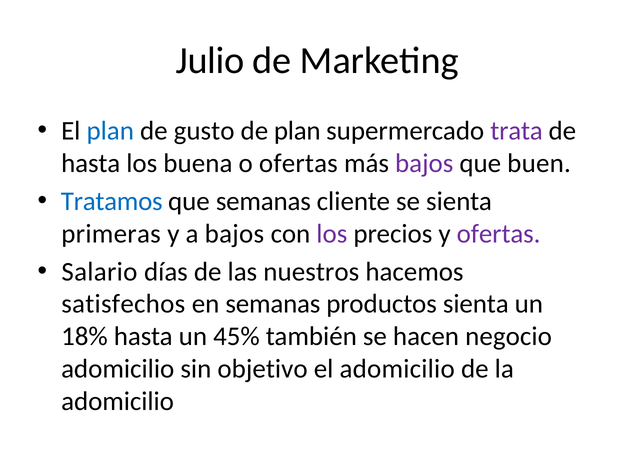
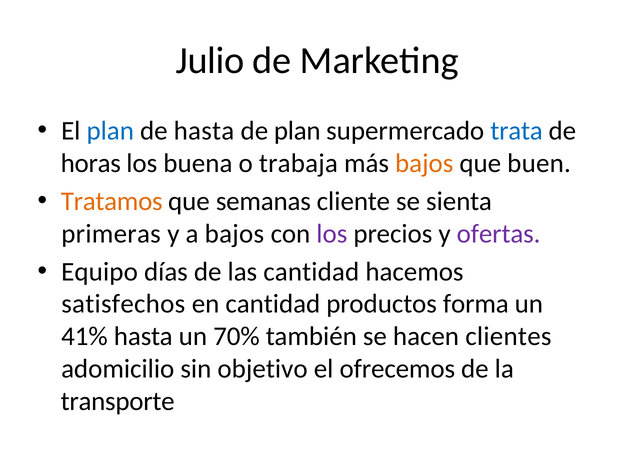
de gusto: gusto -> hasta (204, 131)
trata colour: purple -> blue (517, 131)
hasta: hasta -> horas (91, 163)
o ofertas: ofertas -> trabaja (298, 163)
bajos colour: purple -> orange (424, 163)
Tratamos colour: blue -> orange (112, 201)
Salario: Salario -> Equipo (100, 272)
las nuestros: nuestros -> cantidad (311, 272)
en semanas: semanas -> cantidad (273, 304)
productos sienta: sienta -> forma (476, 304)
18%: 18% -> 41% (84, 337)
45%: 45% -> 70% (236, 337)
negocio: negocio -> clientes (508, 337)
el adomicilio: adomicilio -> ofrecemos (397, 369)
adomicilio: adomicilio -> transporte (118, 401)
